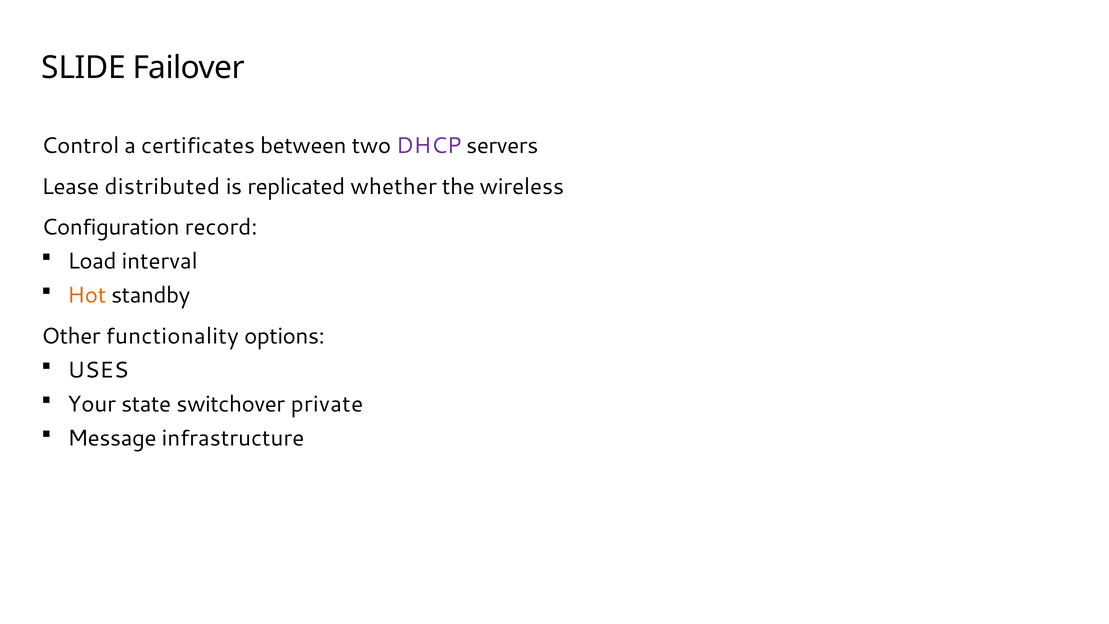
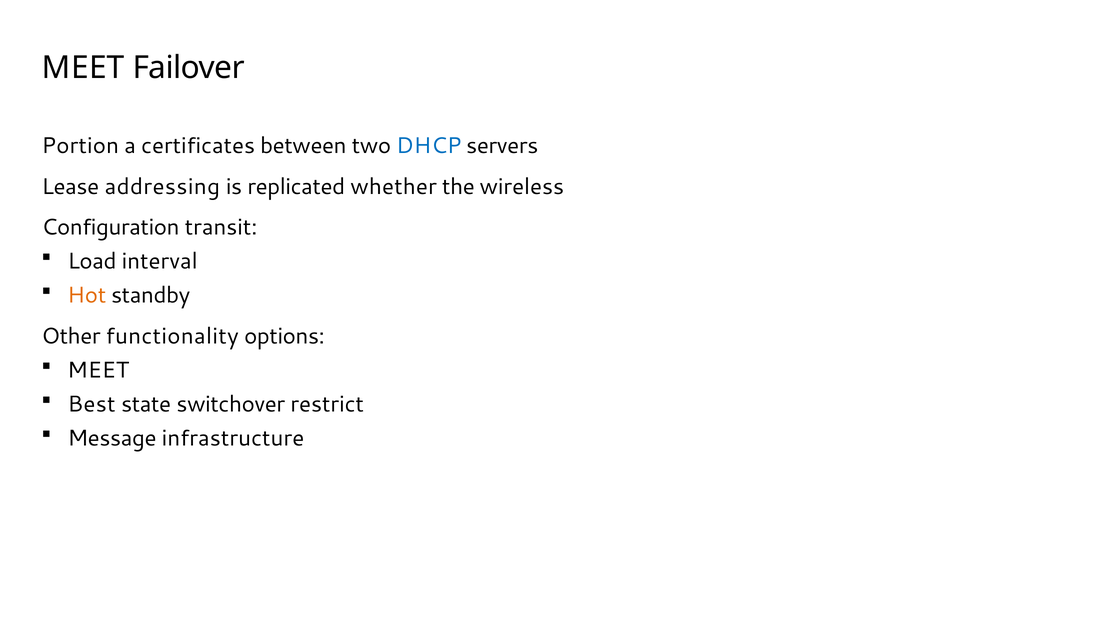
SLIDE: SLIDE -> MEET (83, 68)
Control: Control -> Portion (80, 146)
DHCP colour: purple -> blue (429, 146)
distributed: distributed -> addressing (162, 186)
record: record -> transit (221, 227)
USES: USES -> MEET (98, 370)
Your: Your -> Best (92, 404)
private: private -> restrict (327, 404)
